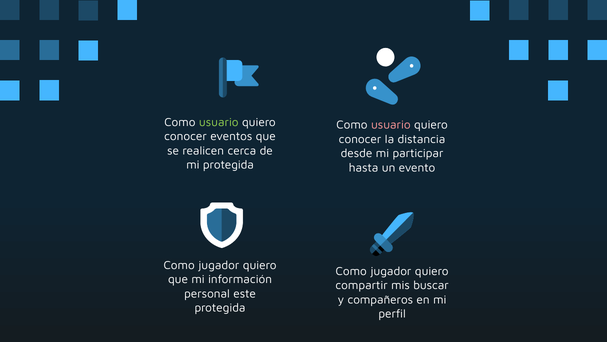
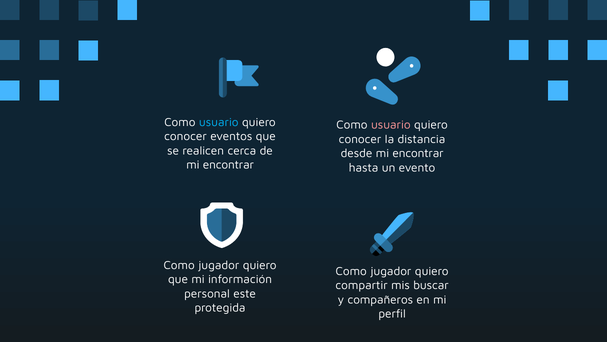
usuario colour: light green -> light blue (219, 122)
desde mi participar: participar -> encontrar (418, 153)
protegida: protegida -> encontrar (228, 165)
